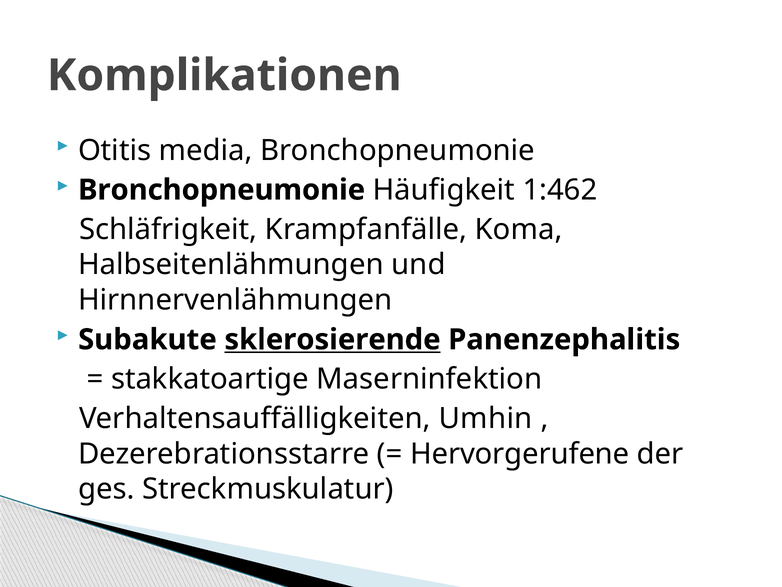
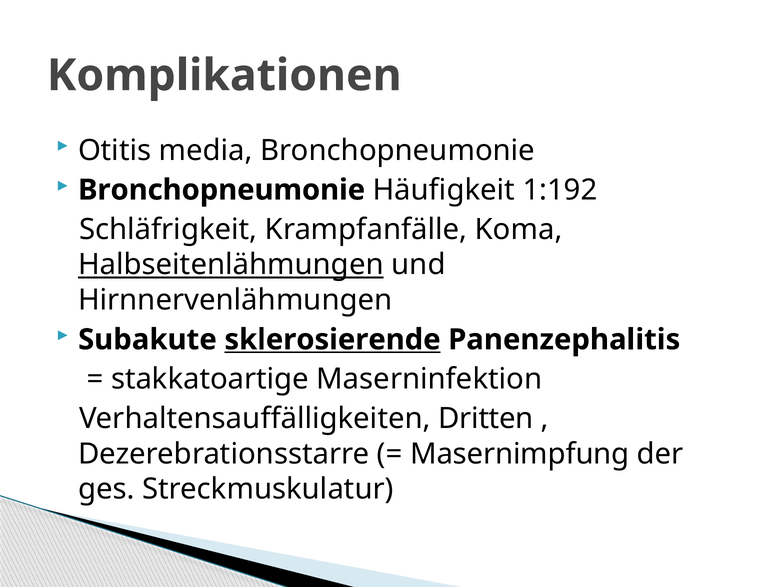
1:462: 1:462 -> 1:192 (560, 190)
Halbseitenlähmungen underline: none -> present (231, 265)
Umhin: Umhin -> Dritten (486, 418)
Hervorgerufene: Hervorgerufene -> Masernimpfung (520, 454)
